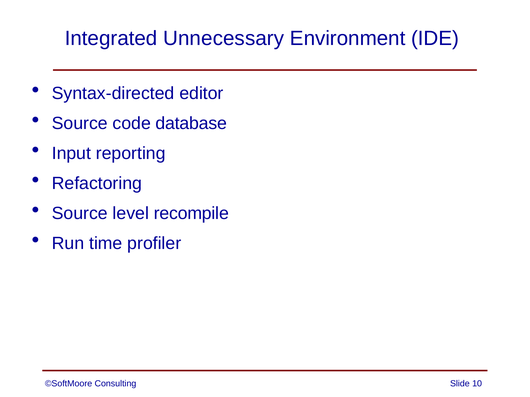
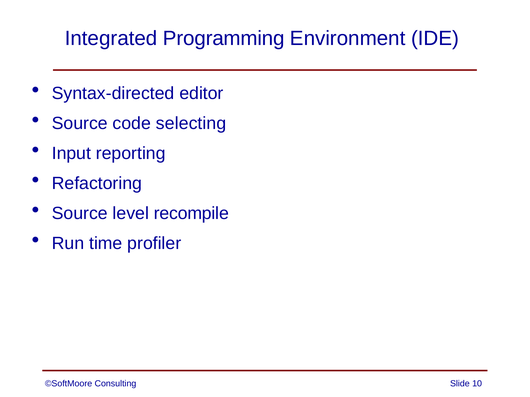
Unnecessary: Unnecessary -> Programming (224, 39)
database: database -> selecting (191, 124)
